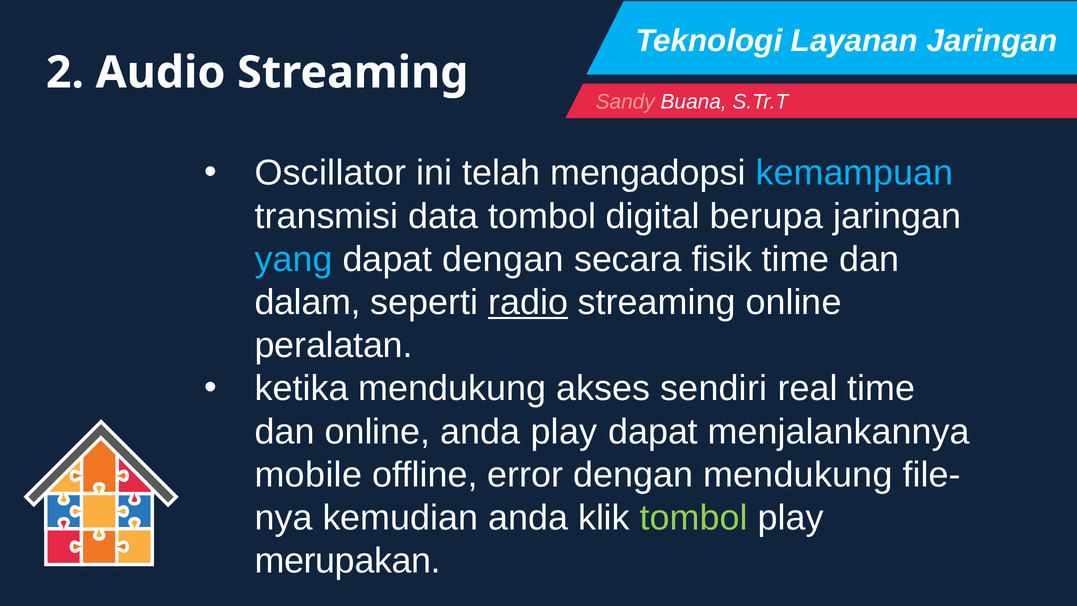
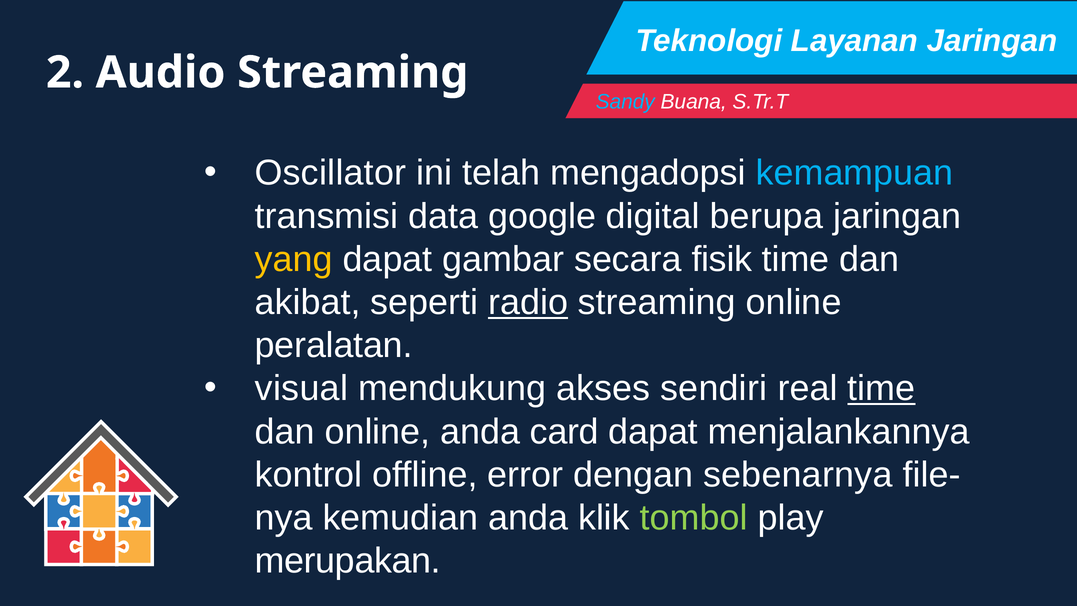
Sandy colour: pink -> light blue (625, 102)
data tombol: tombol -> google (542, 216)
yang colour: light blue -> yellow (294, 259)
dapat dengan: dengan -> gambar (503, 259)
dalam: dalam -> akibat (308, 302)
ketika: ketika -> visual (301, 388)
time underline: none -> present (881, 388)
anda play: play -> card (564, 432)
mobile: mobile -> kontrol (309, 475)
dengan mendukung: mendukung -> sebenarnya (798, 475)
